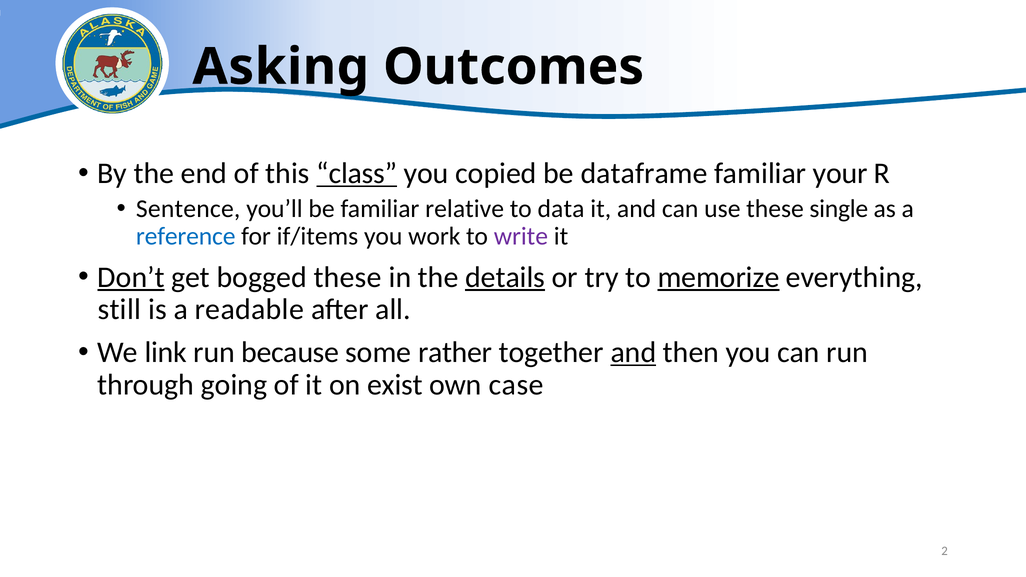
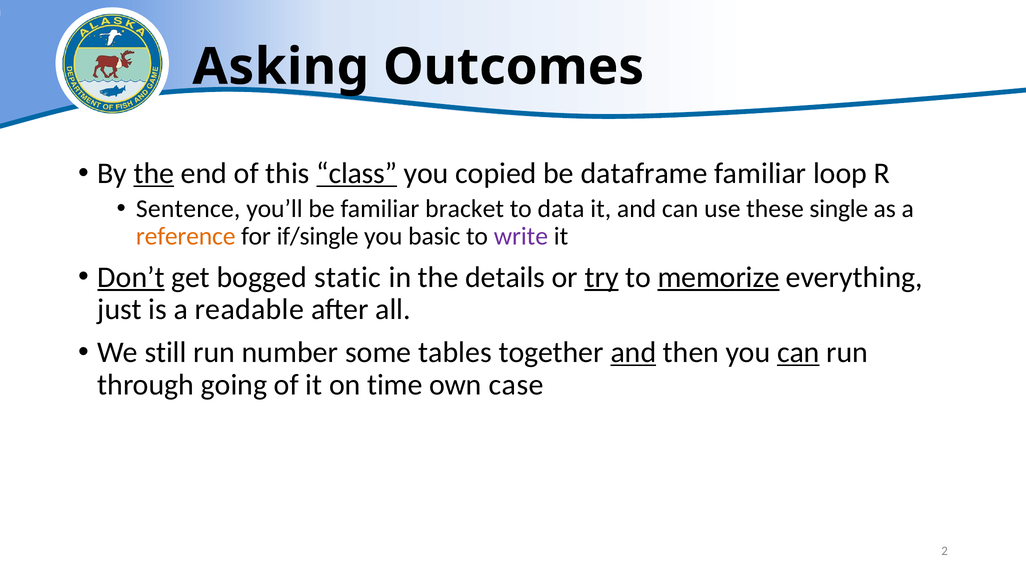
the underline: none -> present (154, 173)
your: your -> loop (840, 173)
relative: relative -> bracket (465, 209)
reference colour: blue -> orange (186, 237)
if/items: if/items -> if/single (318, 237)
work: work -> basic (434, 237)
bogged these: these -> static (348, 277)
details underline: present -> none (505, 277)
try underline: none -> present (602, 277)
still: still -> just (120, 310)
link: link -> still (165, 353)
because: because -> number (290, 353)
rather: rather -> tables (455, 353)
can underline: none -> present (798, 353)
exist: exist -> time (395, 385)
